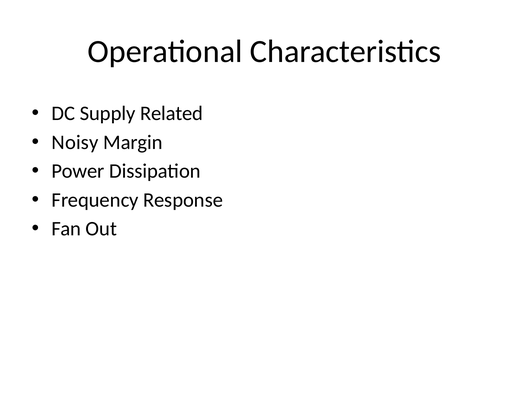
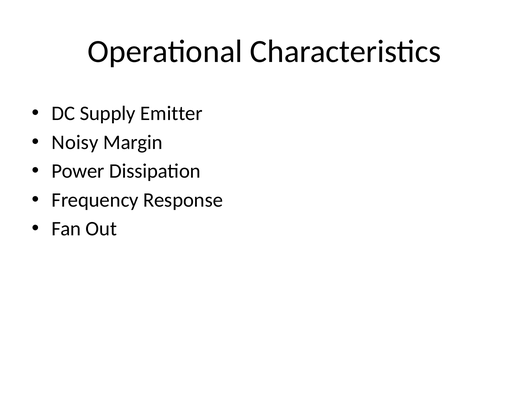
Related: Related -> Emitter (171, 113)
